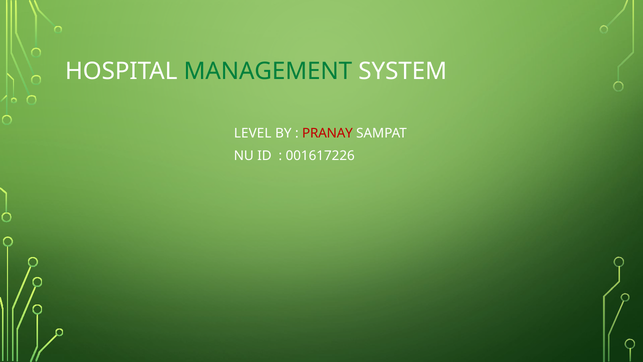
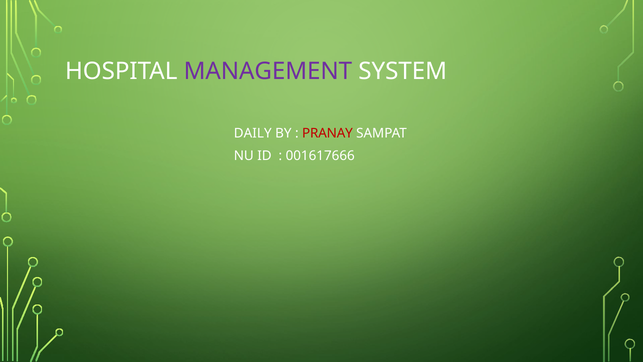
MANAGEMENT colour: green -> purple (268, 71)
LEVEL: LEVEL -> DAILY (253, 133)
001617226: 001617226 -> 001617666 (320, 156)
